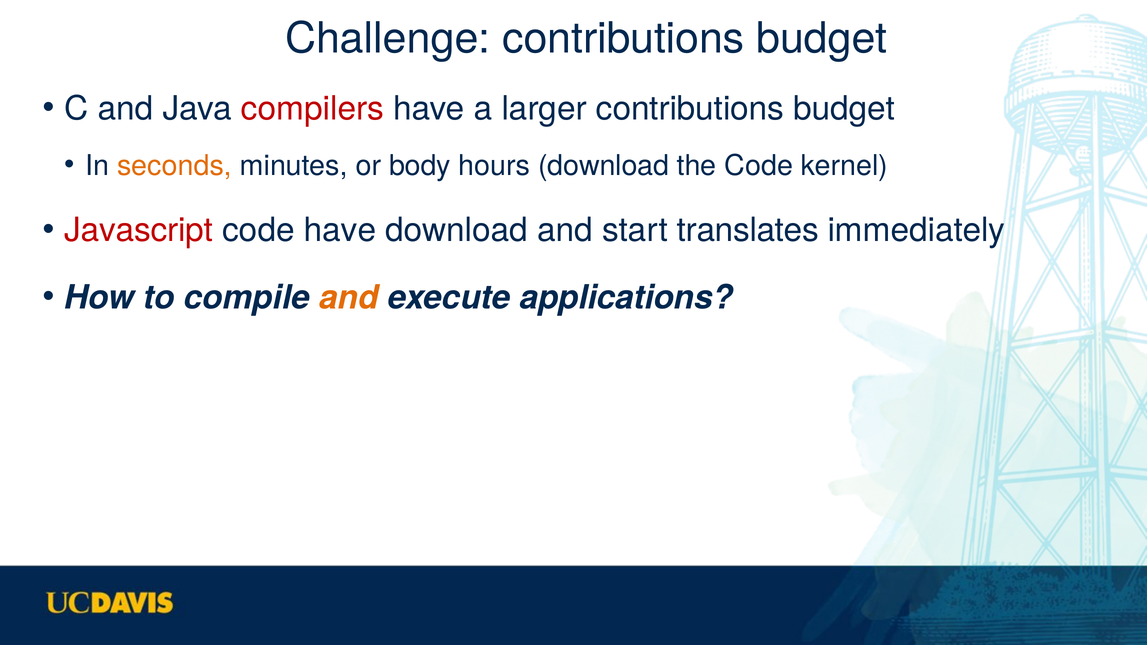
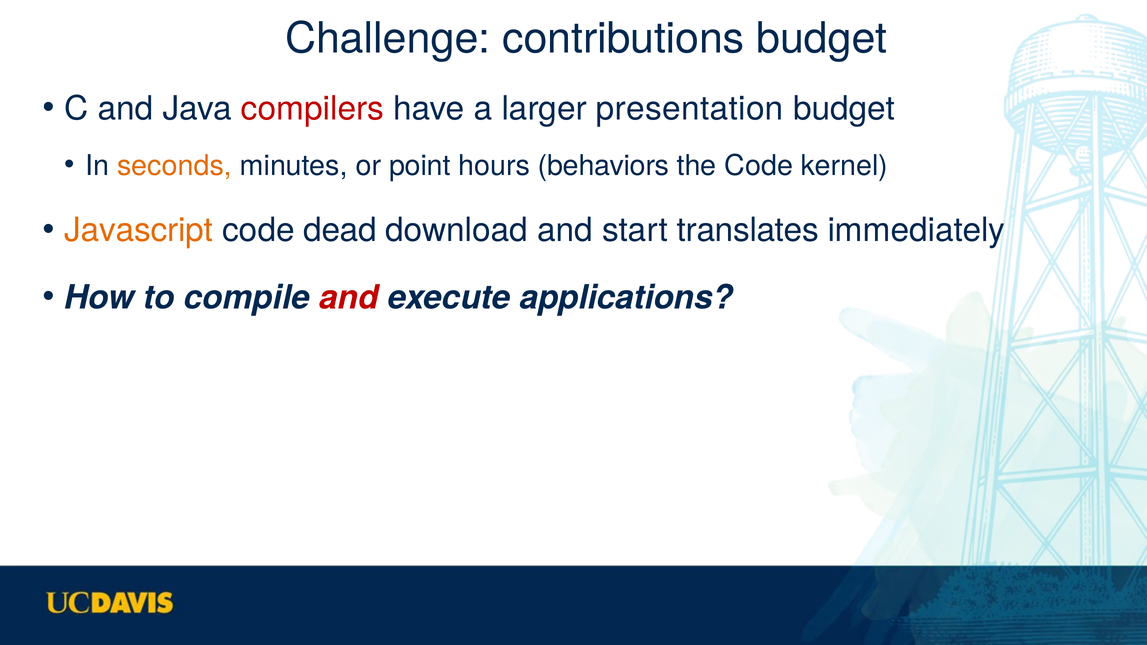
larger contributions: contributions -> presentation (690, 109)
body: body -> point (420, 166)
hours download: download -> behaviors (604, 166)
Javascript colour: red -> orange (139, 230)
code have: have -> dead (340, 230)
and colour: orange -> red (349, 298)
